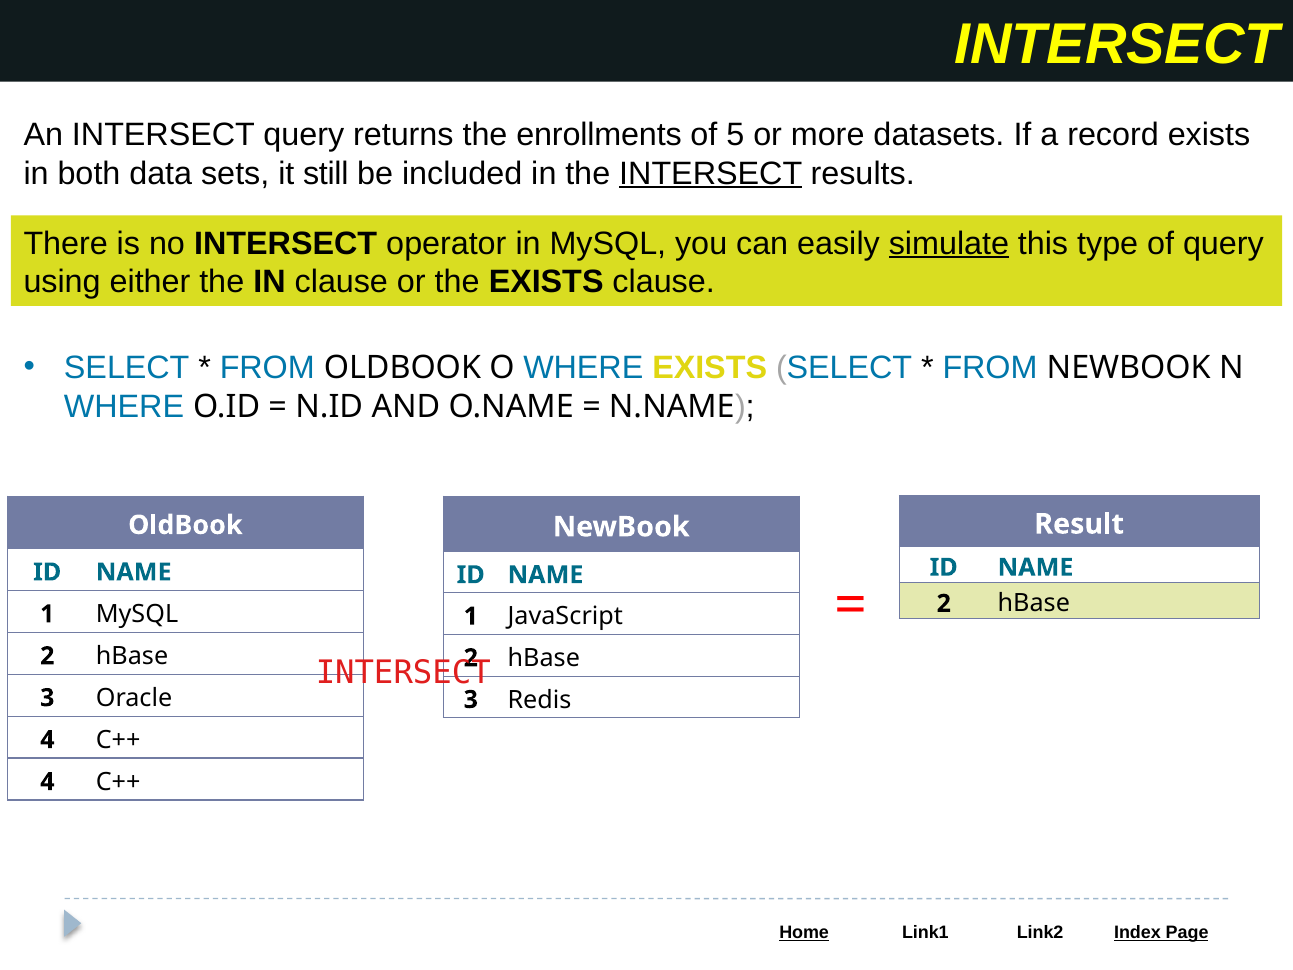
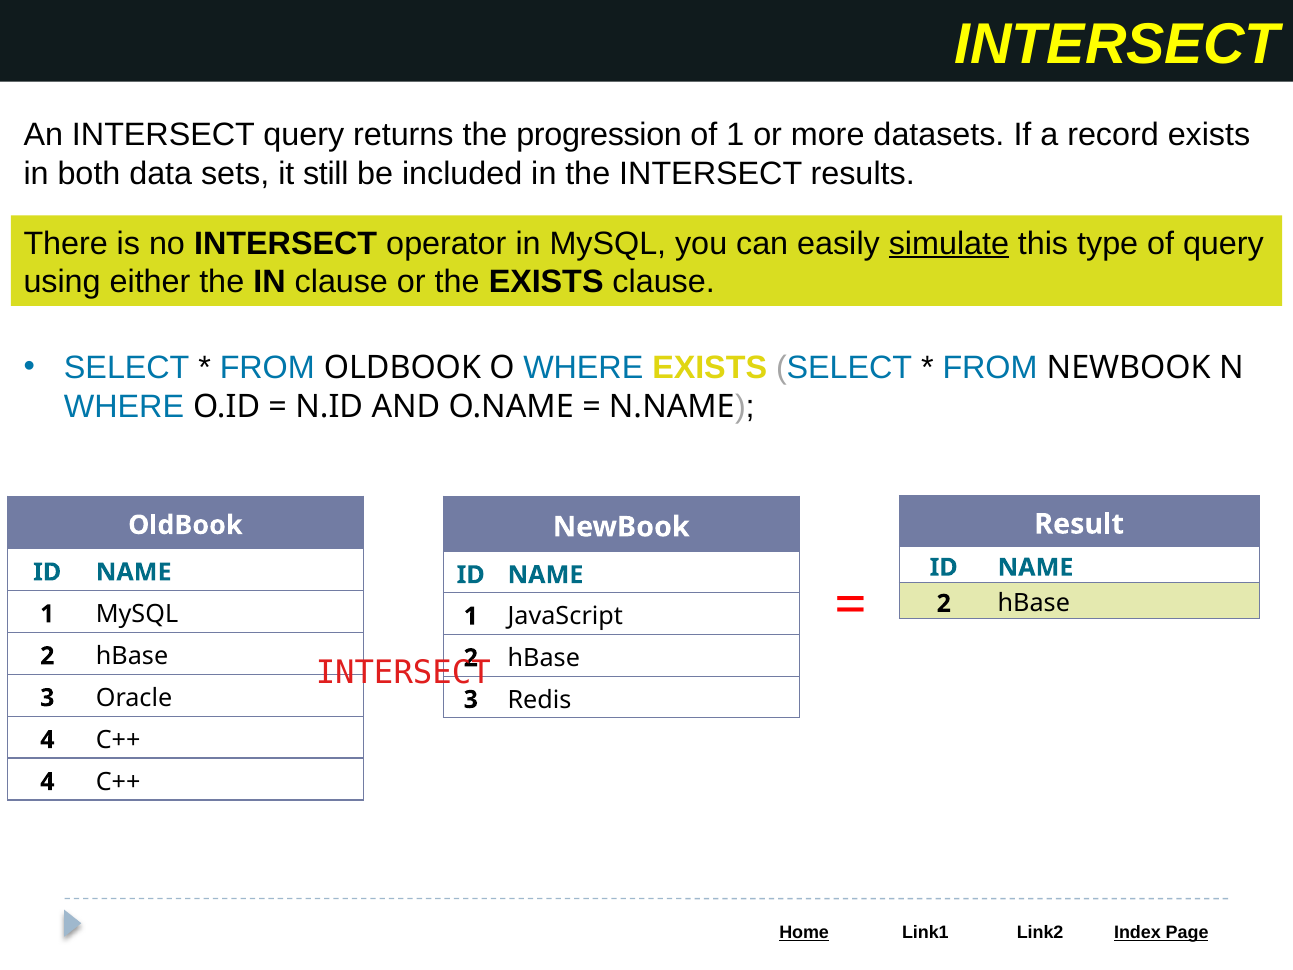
enrollments: enrollments -> progression (599, 135)
of 5: 5 -> 1 (735, 135)
INTERSECT underline: present -> none (711, 173)
